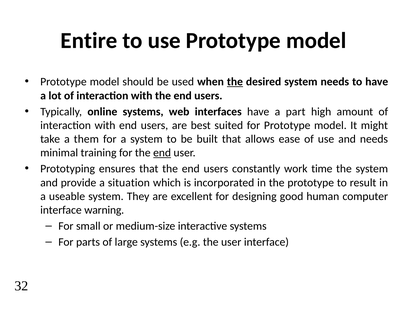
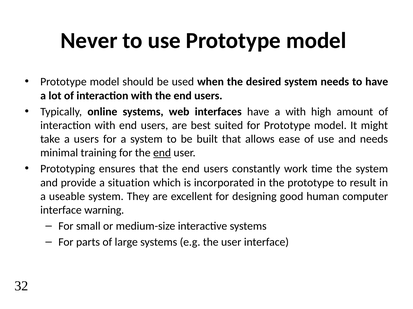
Entire: Entire -> Never (89, 41)
the underline: present -> none (235, 82)
a part: part -> with (296, 112)
a them: them -> users (86, 139)
